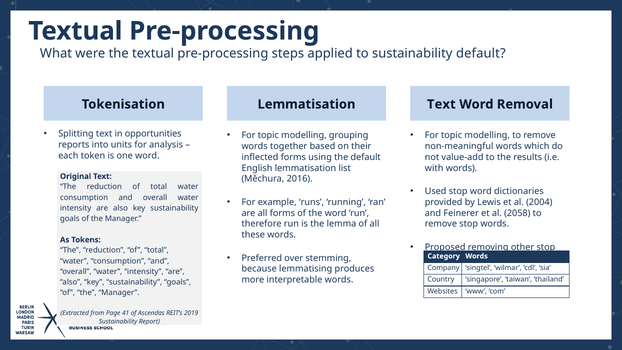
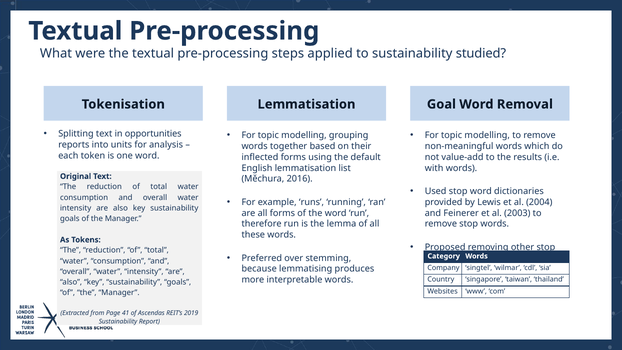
sustainability default: default -> studied (481, 53)
Tokenisation Text: Text -> Goal (441, 104)
2058: 2058 -> 2003 (517, 213)
